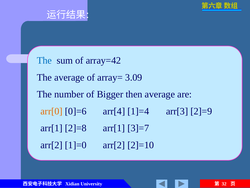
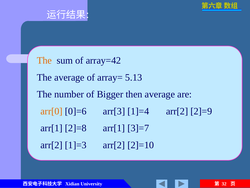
The colour: blue -> orange (44, 60)
3.09: 3.09 -> 5.13 (134, 77)
arr[4: arr[4 -> arr[3 (114, 111)
1]=4 arr[3: arr[3 -> arr[2 (177, 111)
1]=0: 1]=0 -> 1]=3 (76, 145)
